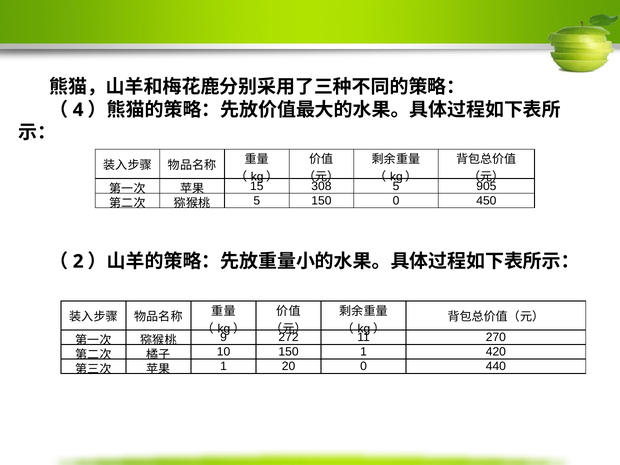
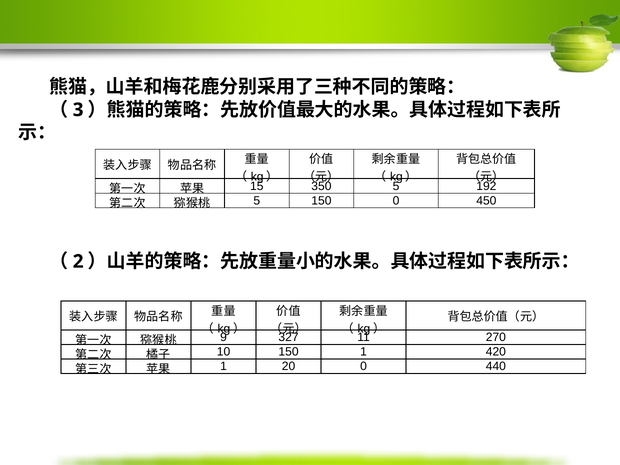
4: 4 -> 3 (78, 110)
308: 308 -> 350 (321, 186)
905: 905 -> 192 (486, 186)
272: 272 -> 327 (289, 337)
